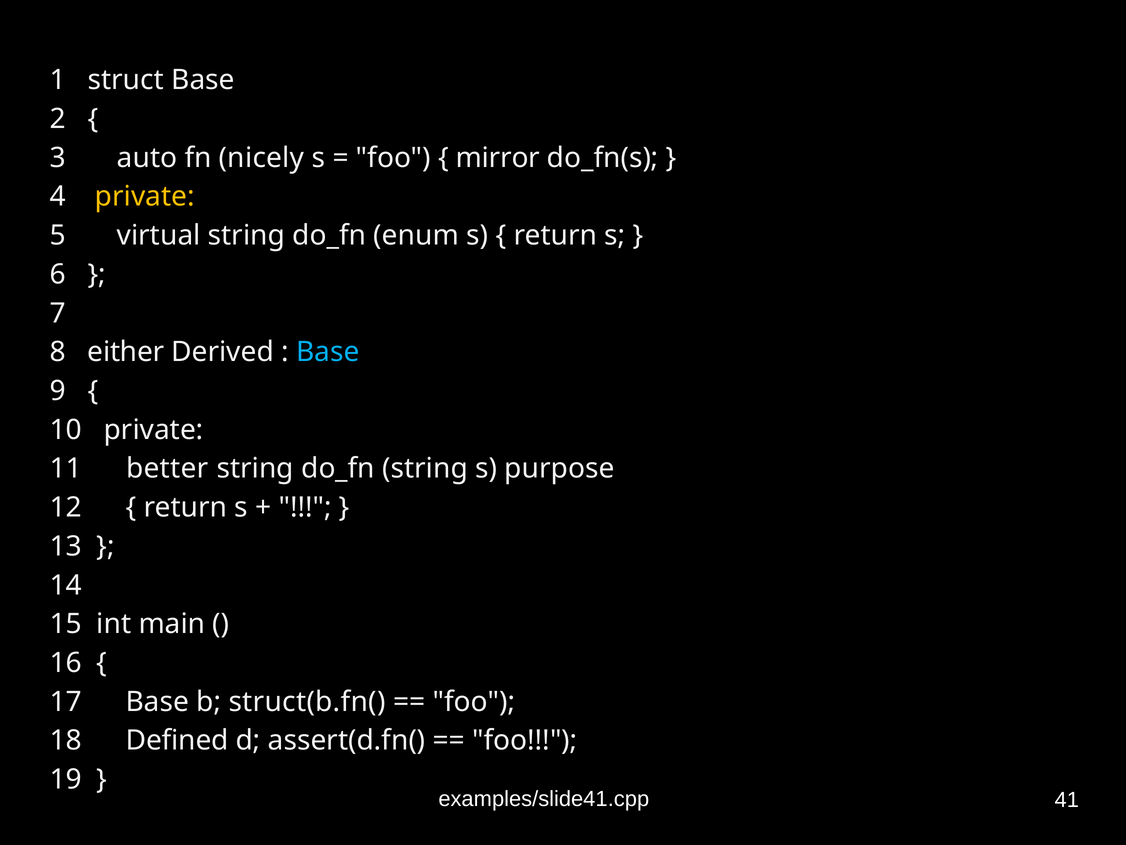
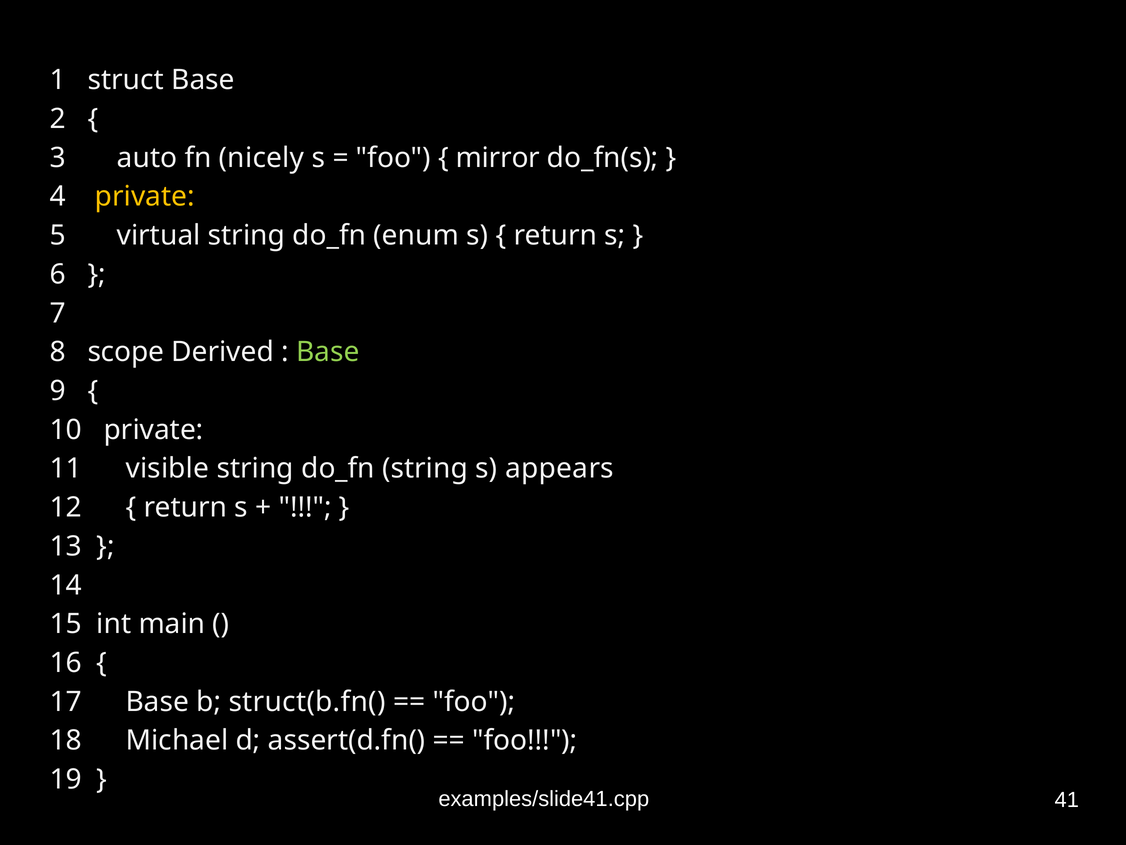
either: either -> scope (126, 352)
Base colour: light blue -> light green (328, 352)
better: better -> visible (167, 468)
purpose: purpose -> appears (559, 468)
Defined: Defined -> Michael (177, 740)
